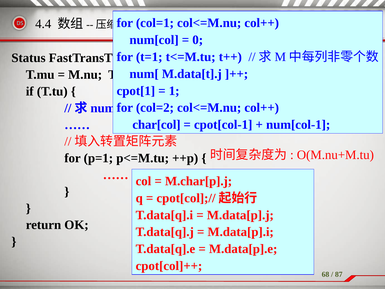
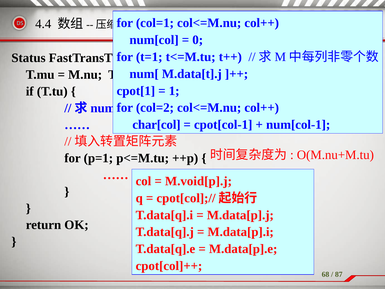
M.char[p].j: M.char[p].j -> M.void[p].j (198, 181)
